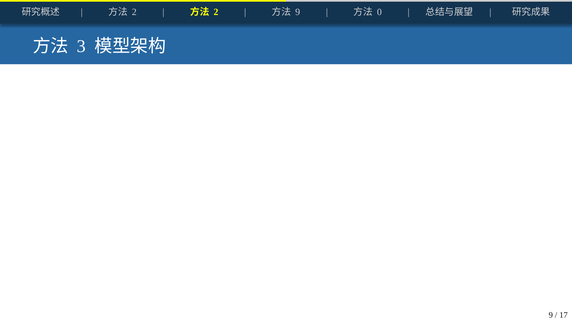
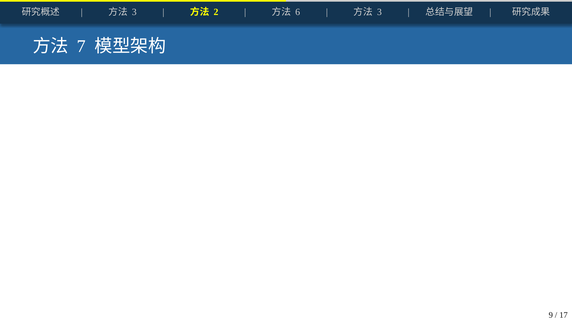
2: 2 -> 3 (134, 12)
9: 9 -> 6 (298, 12)
0: 0 -> 3 (379, 12)
3: 3 -> 7 (81, 46)
